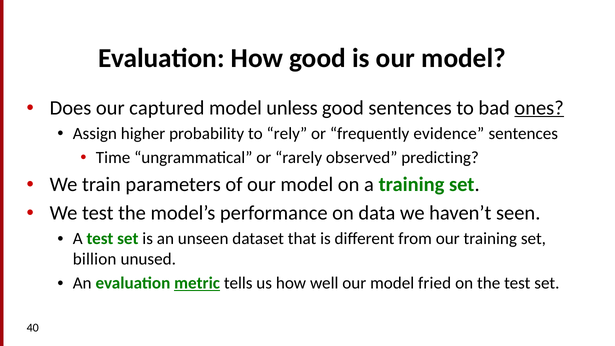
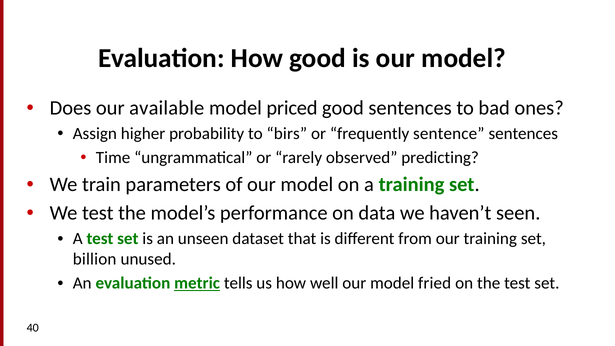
captured: captured -> available (167, 108)
unless: unless -> priced (292, 108)
ones underline: present -> none (539, 108)
rely: rely -> birs (287, 134)
evidence: evidence -> sentence (449, 134)
